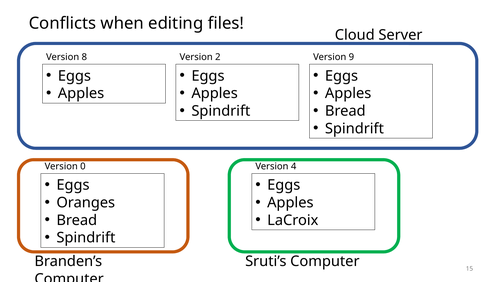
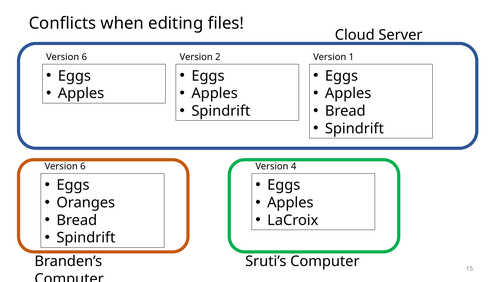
8: 8 -> 6 (84, 57)
9: 9 -> 1 (351, 57)
0: 0 -> 6 (83, 167)
